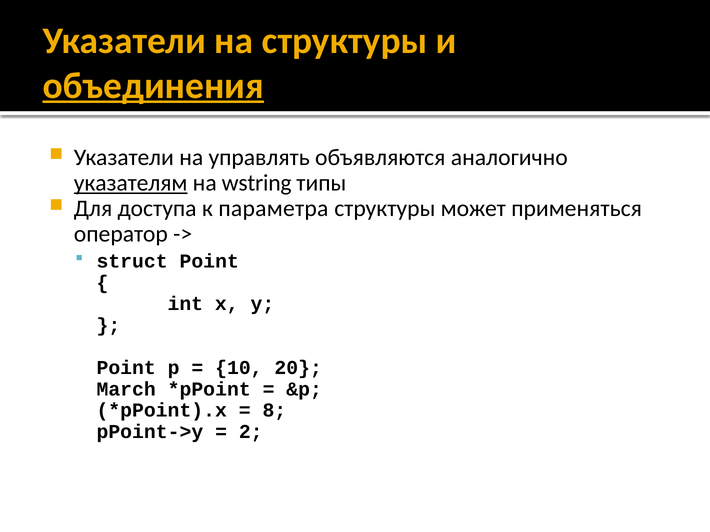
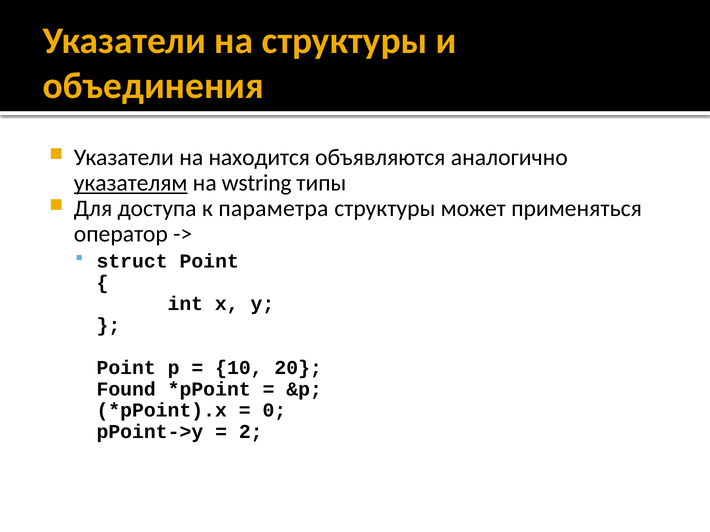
объединения underline: present -> none (153, 86)
управлять: управлять -> находится (259, 158)
March: March -> Found (126, 389)
8: 8 -> 0 (274, 411)
